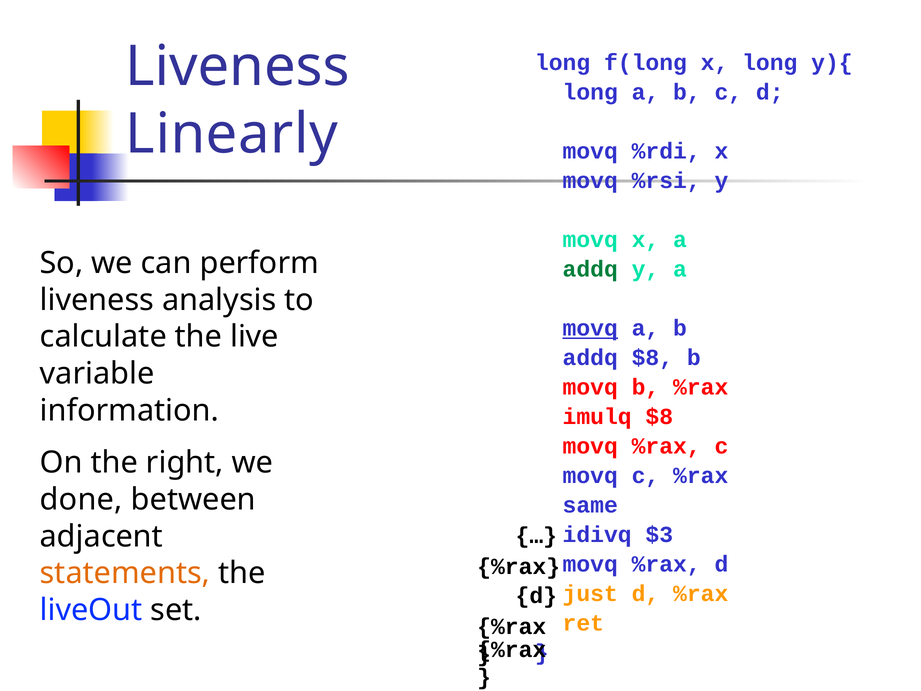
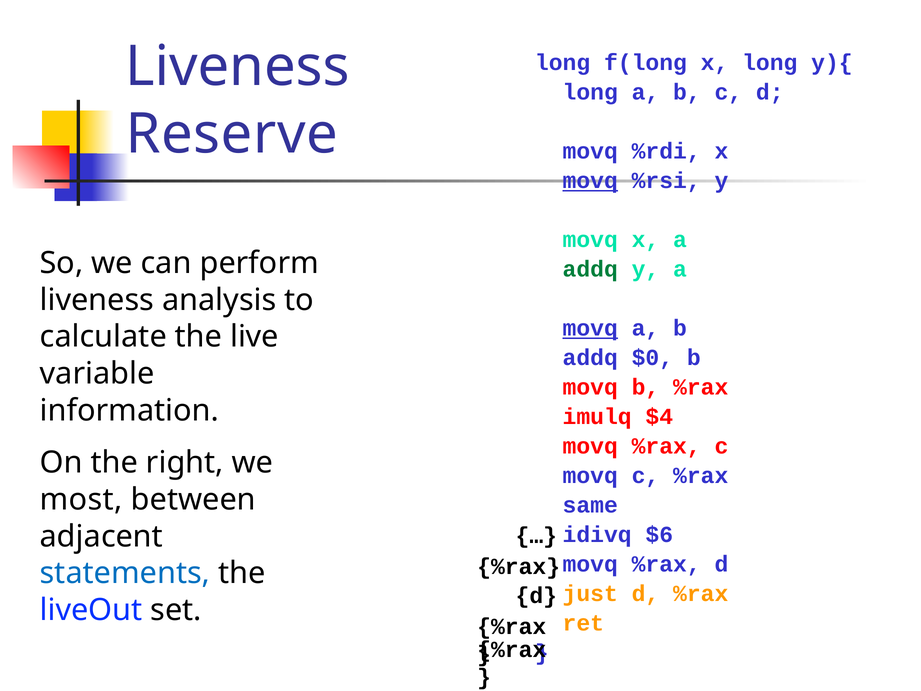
Linearly: Linearly -> Reserve (232, 134)
movq underline: none -> present (590, 181)
addq $8: $8 -> $0 (652, 358)
imulq $8: $8 -> $4 (659, 417)
done: done -> most (81, 499)
$3: $3 -> $6 (659, 534)
statements colour: orange -> blue (125, 573)
